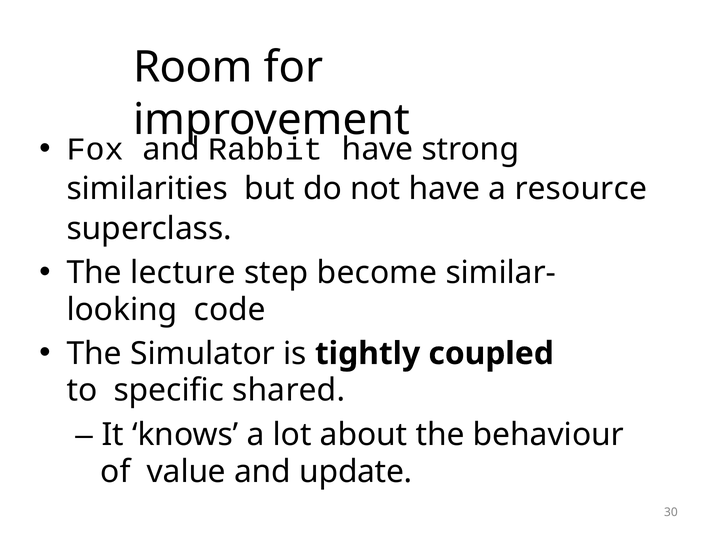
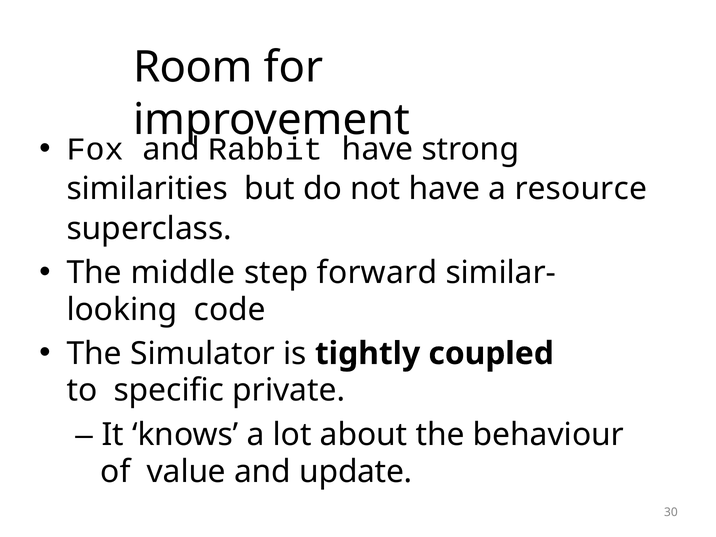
lecture: lecture -> middle (183, 273)
become: become -> forward (377, 273)
shared: shared -> private (289, 390)
